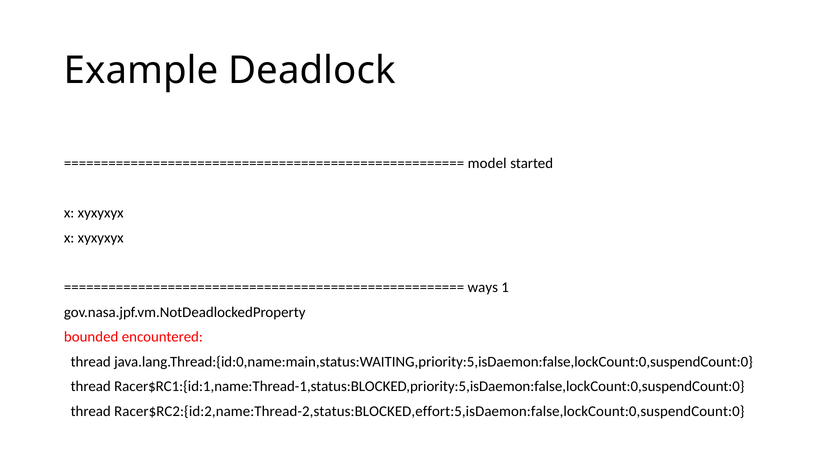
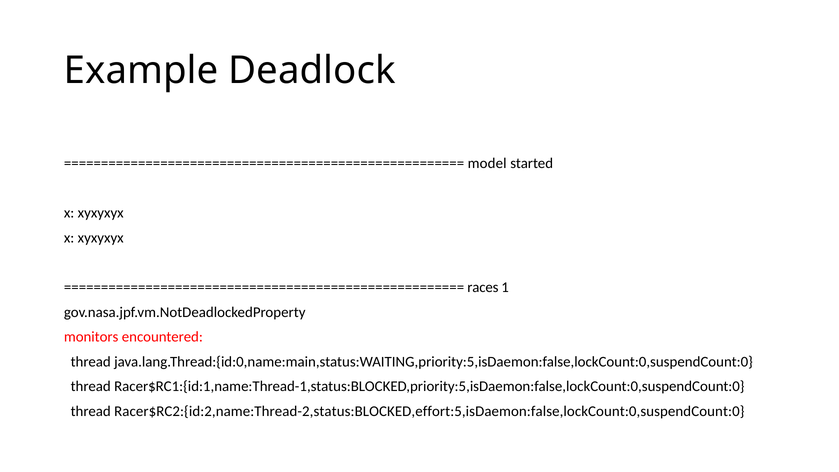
ways: ways -> races (483, 287)
bounded: bounded -> monitors (91, 337)
